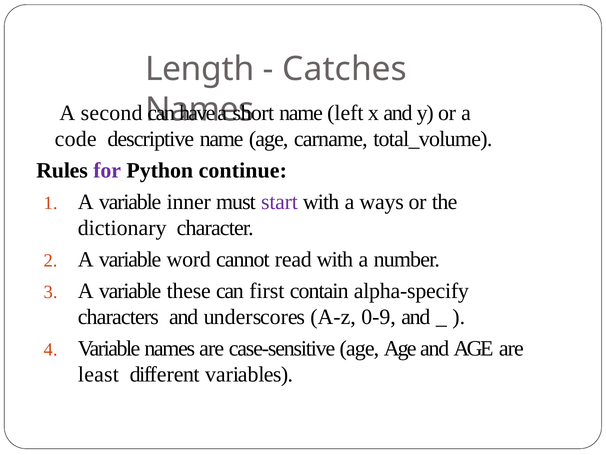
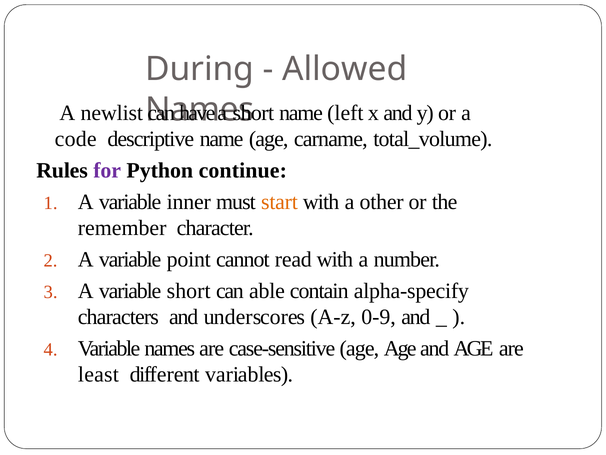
Length: Length -> During (200, 69)
Catches: Catches -> Allowed (345, 69)
second: second -> newlist (112, 113)
start colour: purple -> orange (279, 202)
ways: ways -> other (382, 202)
dictionary: dictionary -> remember (122, 228)
word: word -> point (189, 259)
variable these: these -> short (189, 290)
first: first -> able (267, 290)
